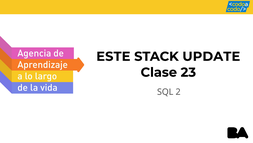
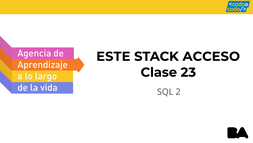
UPDATE: UPDATE -> ACCESO (211, 56)
